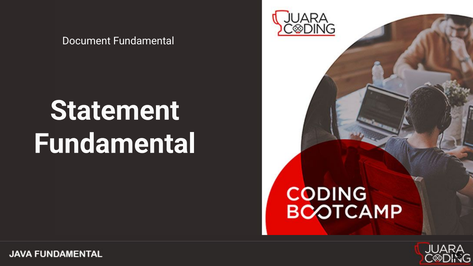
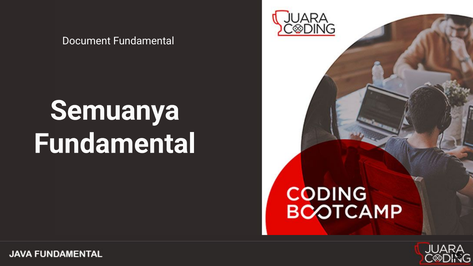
Statement: Statement -> Semuanya (115, 111)
